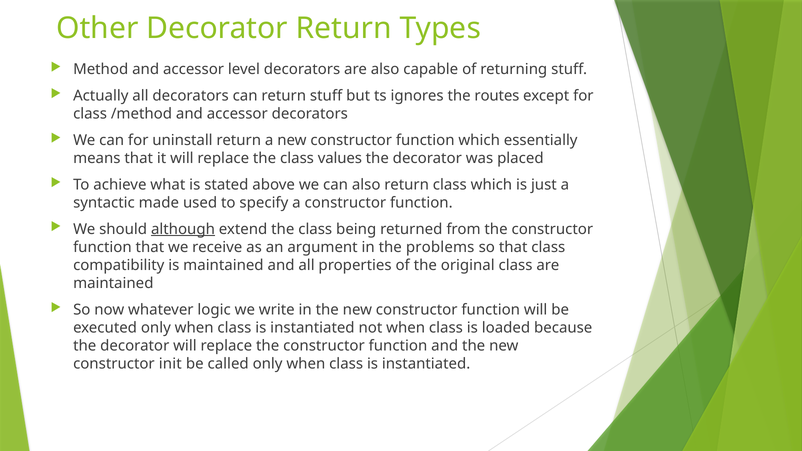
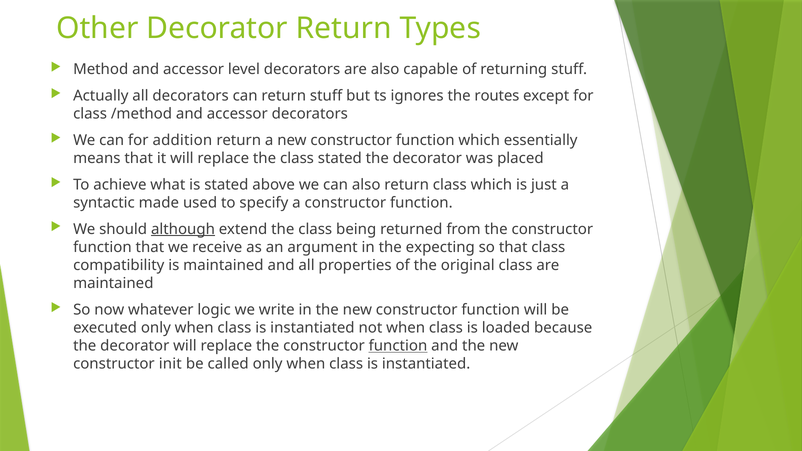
uninstall: uninstall -> addition (182, 140)
class values: values -> stated (340, 158)
problems: problems -> expecting (440, 247)
function underline: none -> present (398, 346)
